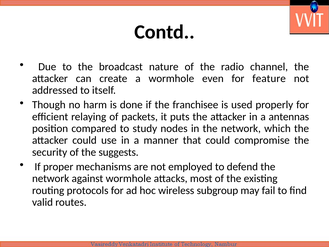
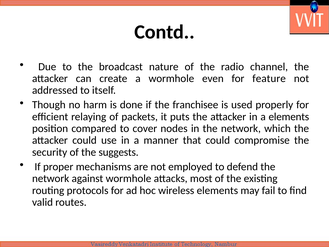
a antennas: antennas -> elements (289, 117)
study: study -> cover (145, 128)
wireless subgroup: subgroup -> elements (217, 190)
